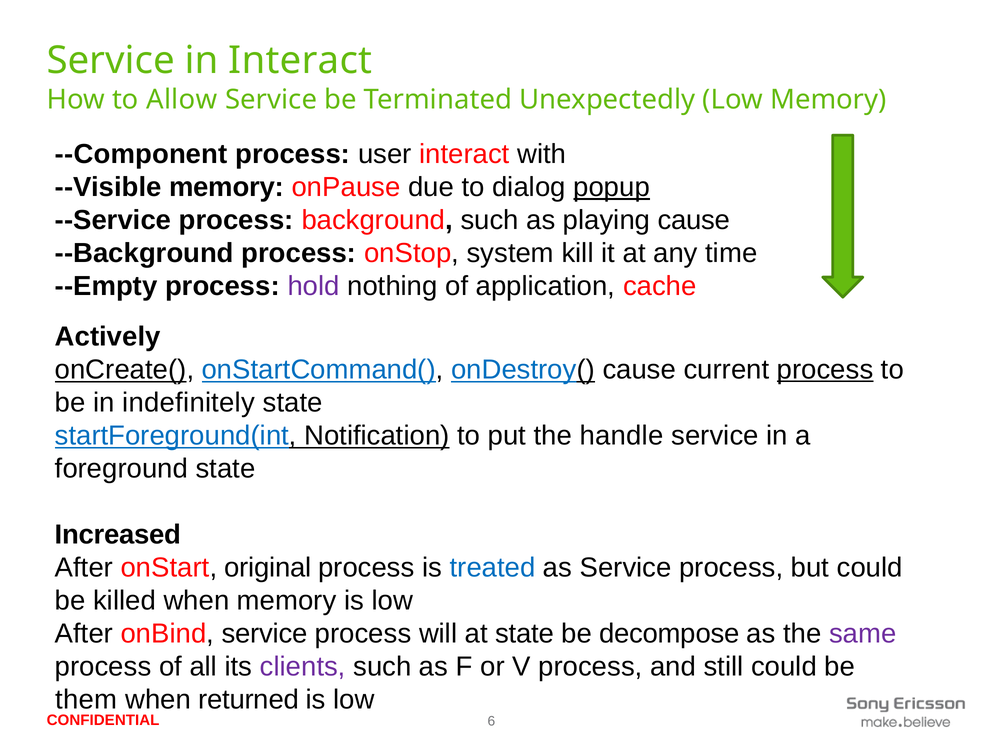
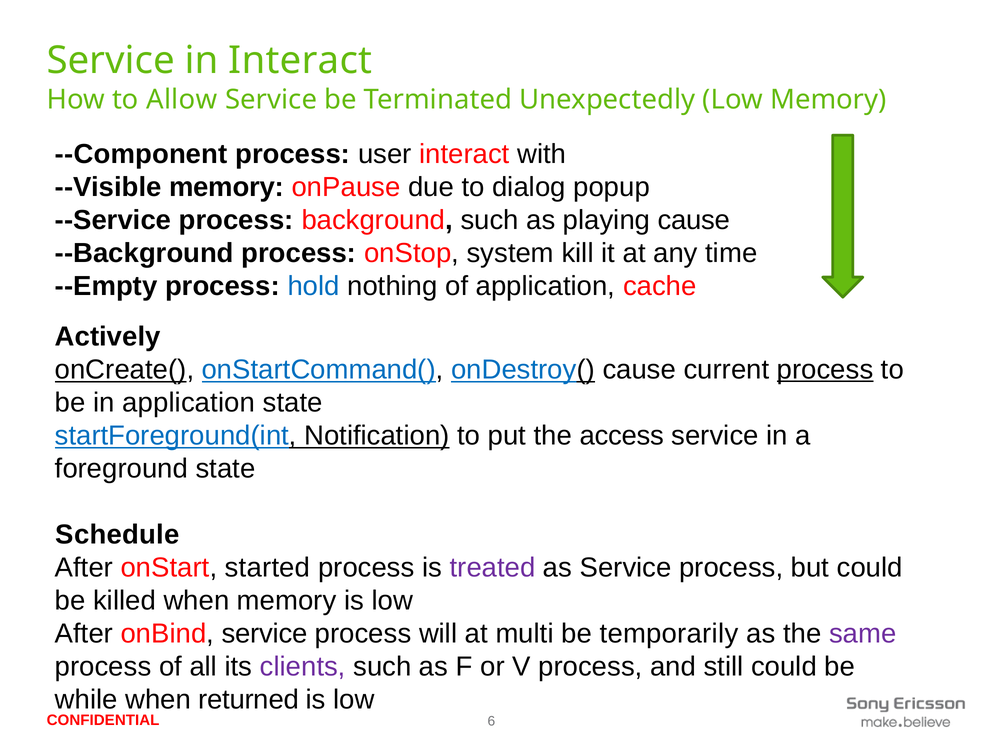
popup underline: present -> none (612, 187)
hold colour: purple -> blue (314, 286)
in indefinitely: indefinitely -> application (189, 402)
handle: handle -> access (622, 435)
Increased: Increased -> Schedule (118, 534)
original: original -> started (268, 567)
treated colour: blue -> purple (493, 567)
at state: state -> multi (525, 633)
decompose: decompose -> temporarily (669, 633)
them: them -> while (86, 699)
